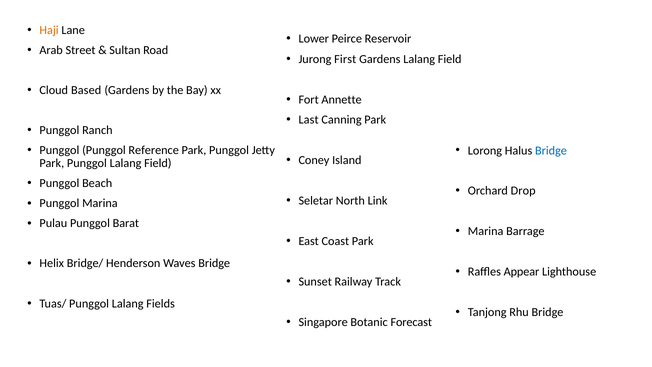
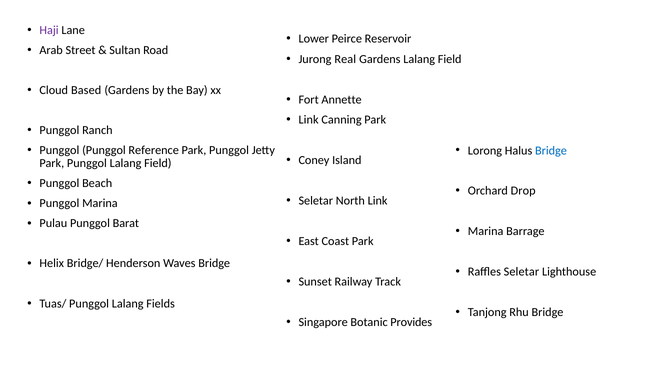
Haji colour: orange -> purple (49, 30)
First: First -> Real (345, 59)
Last: Last -> Link (309, 120)
Raffles Appear: Appear -> Seletar (521, 272)
Forecast: Forecast -> Provides (411, 322)
